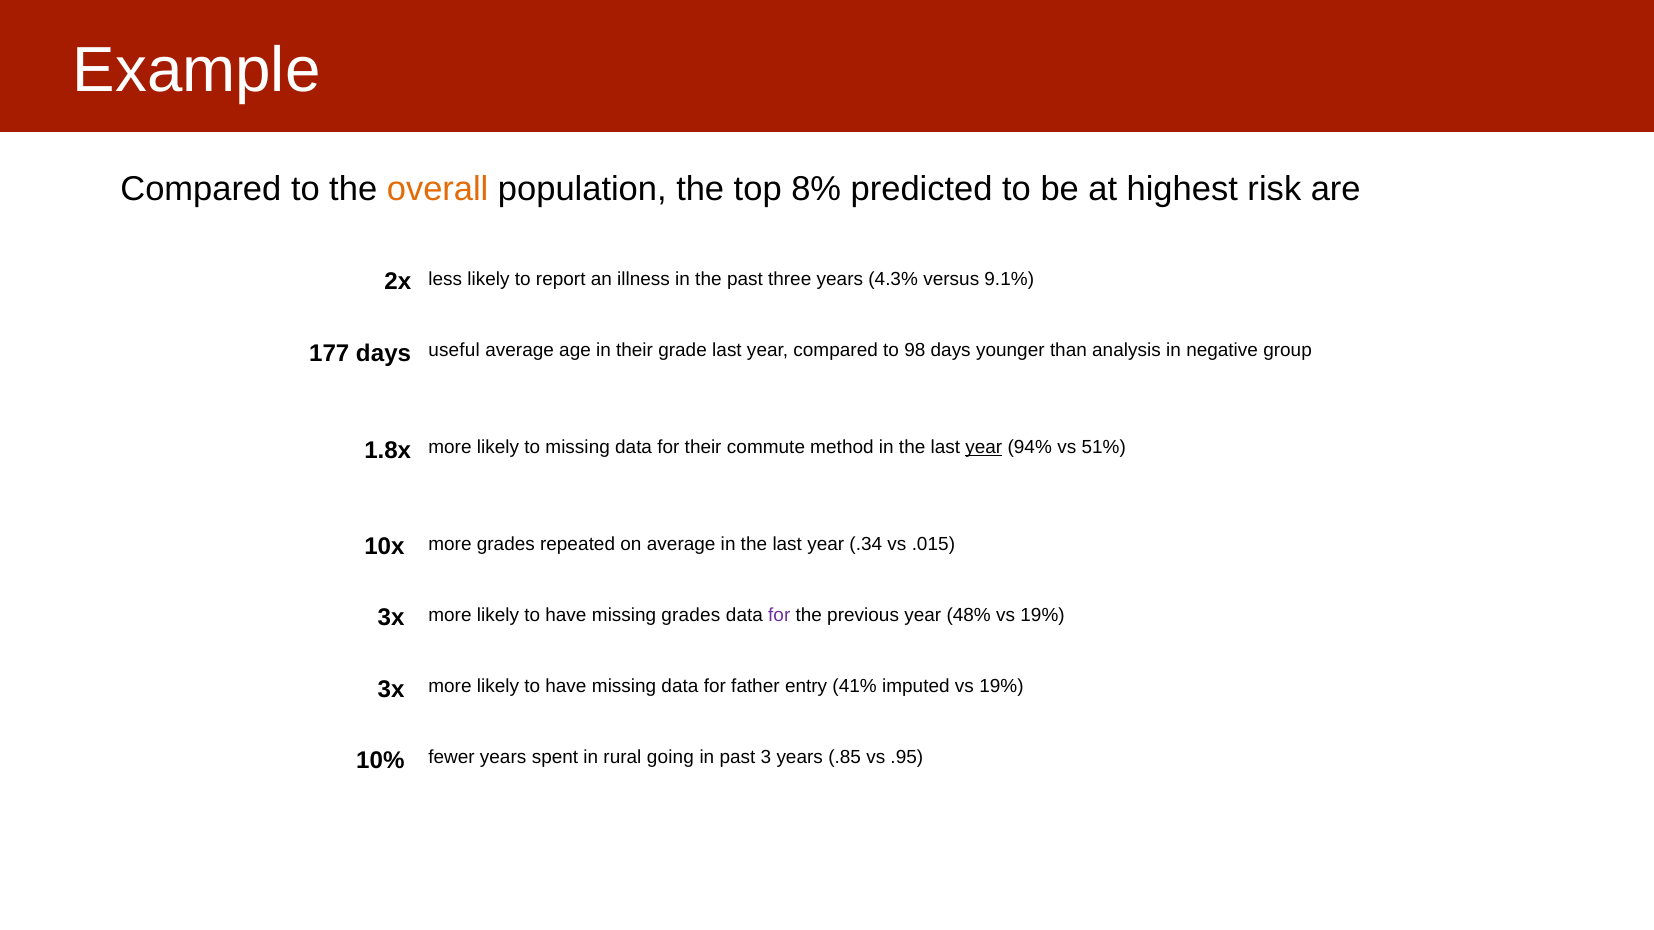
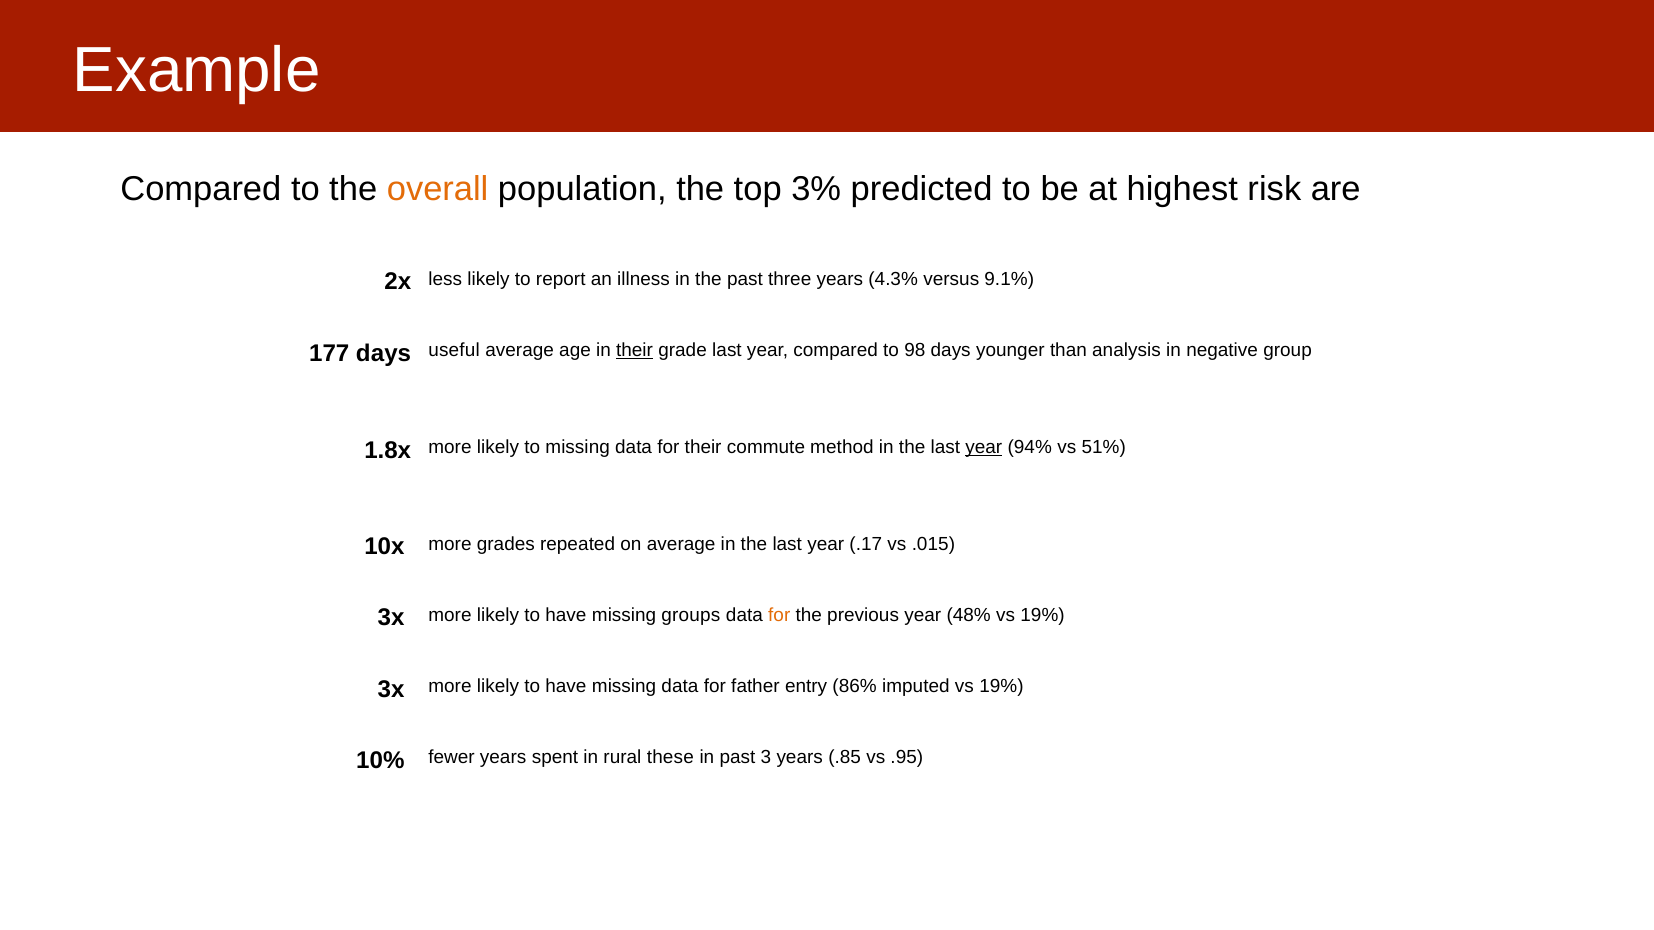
8%: 8% -> 3% (816, 189)
their underline: none -> present (635, 351)
.34: .34 -> .17 (866, 544)
missing grades: grades -> groups (691, 615)
for colour: purple -> orange (779, 615)
41%: 41% -> 86% (855, 687)
going: going -> these (670, 758)
